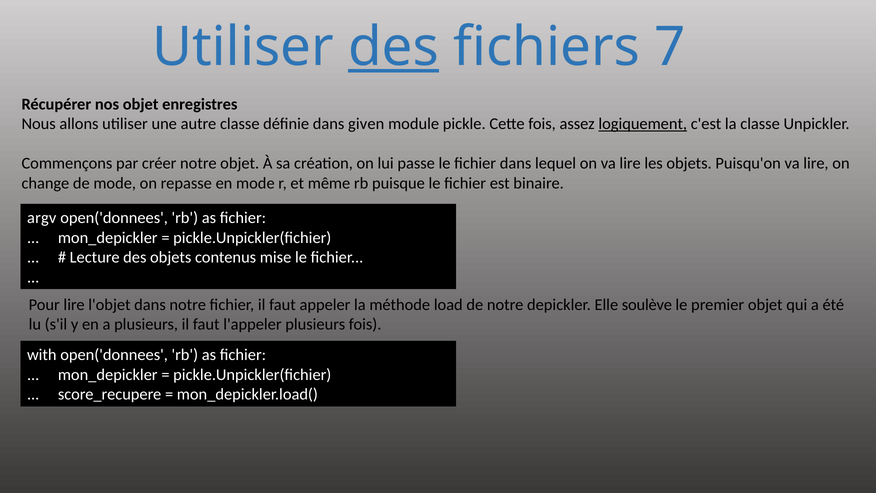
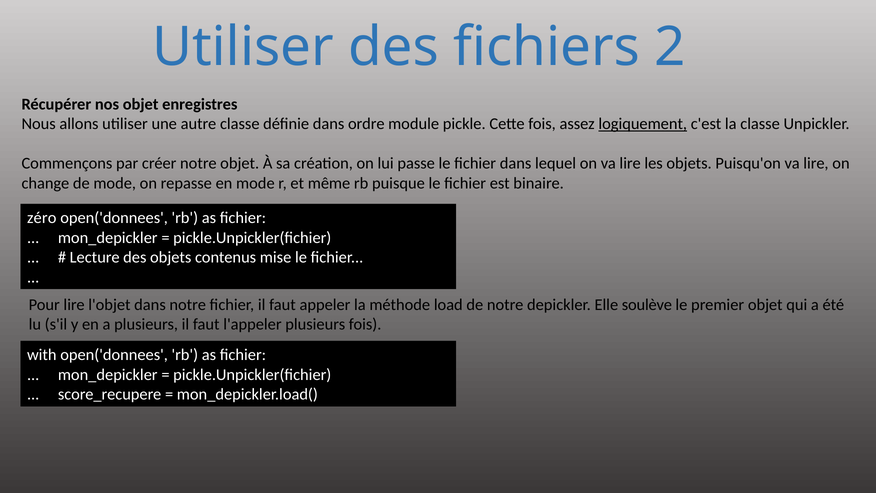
des underline: present -> none (393, 47)
7: 7 -> 2 (670, 47)
given: given -> ordre (366, 124)
argv: argv -> zéro (42, 218)
